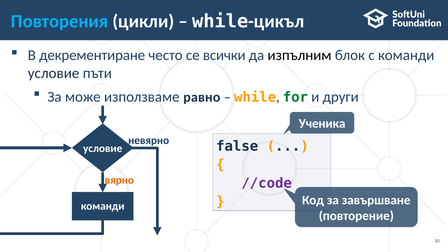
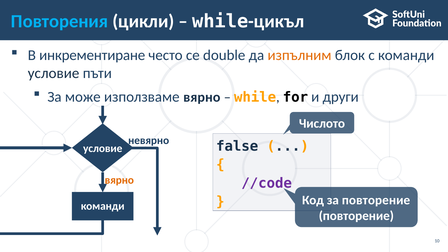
декрементиране: декрементиране -> инкрементиране (92, 55)
всички: всички -> double (224, 55)
изпълним colour: black -> orange (300, 55)
използваме равно: равно -> вярно (202, 97)
for colour: green -> black (295, 97)
Ученика: Ученика -> Числото (322, 124)
за завършване: завършване -> повторение (376, 200)
